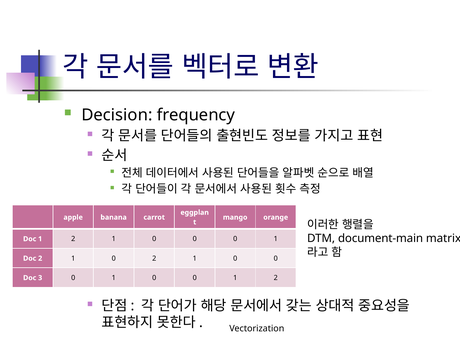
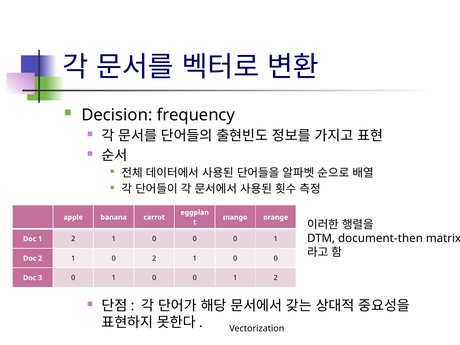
document-main: document-main -> document-then (380, 238)
